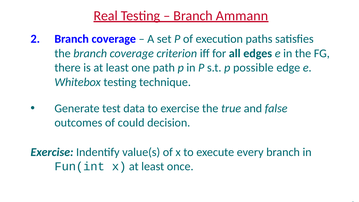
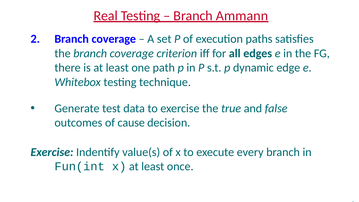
possible: possible -> dynamic (253, 68)
could: could -> cause (131, 123)
